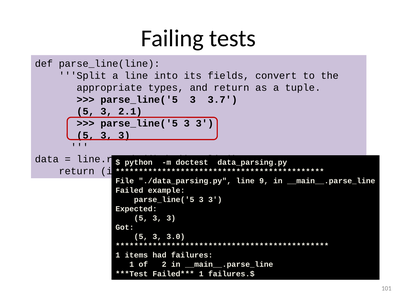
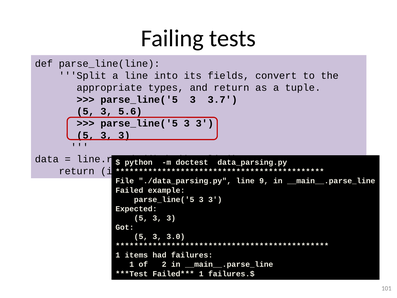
2.1: 2.1 -> 5.6 (130, 111)
